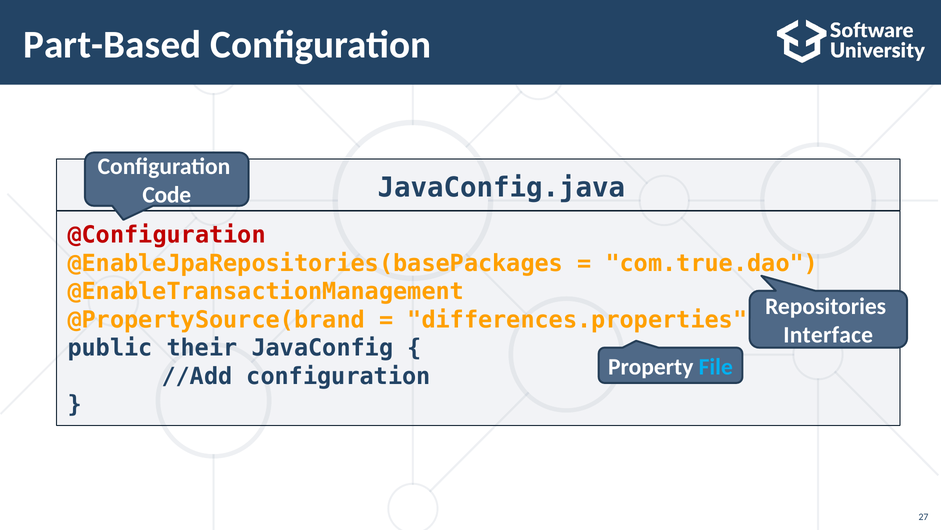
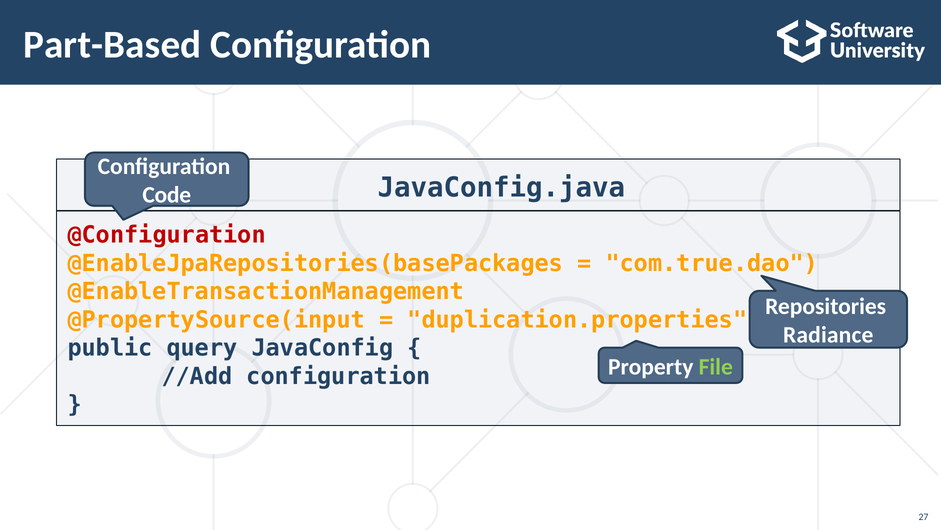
@PropertySource(brand: @PropertySource(brand -> @PropertySource(input (216, 319)
differences.properties: differences.properties -> duplication.properties (577, 319)
Interface: Interface -> Radiance (828, 335)
their: their -> query (202, 348)
File colour: light blue -> light green (716, 366)
